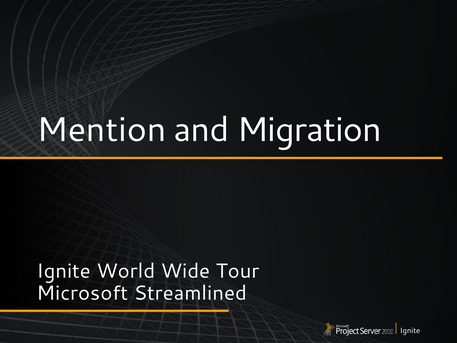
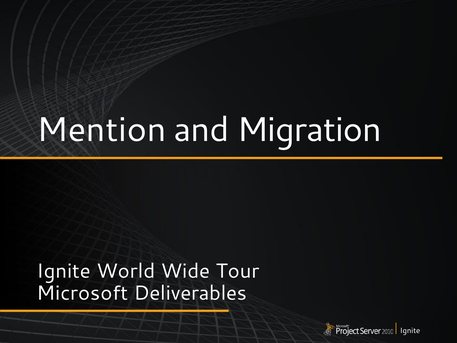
Streamlined: Streamlined -> Deliverables (190, 293)
